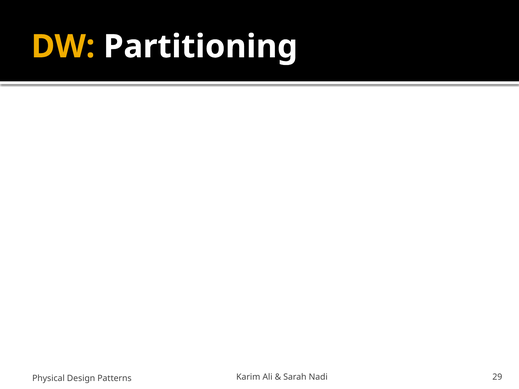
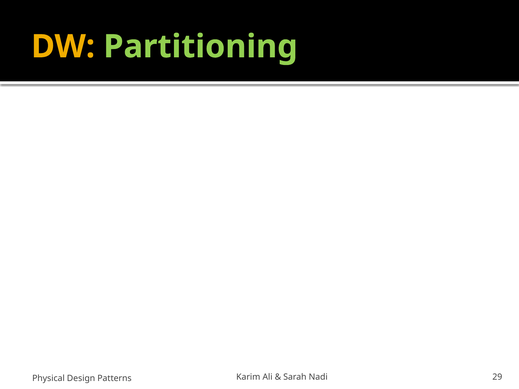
Partitioning colour: white -> light green (201, 47)
